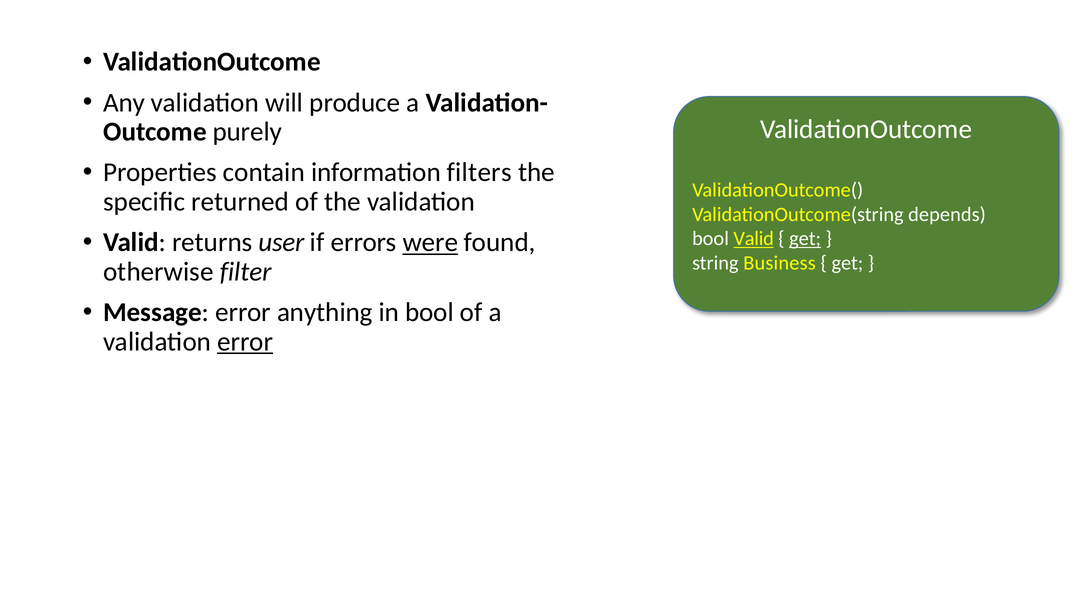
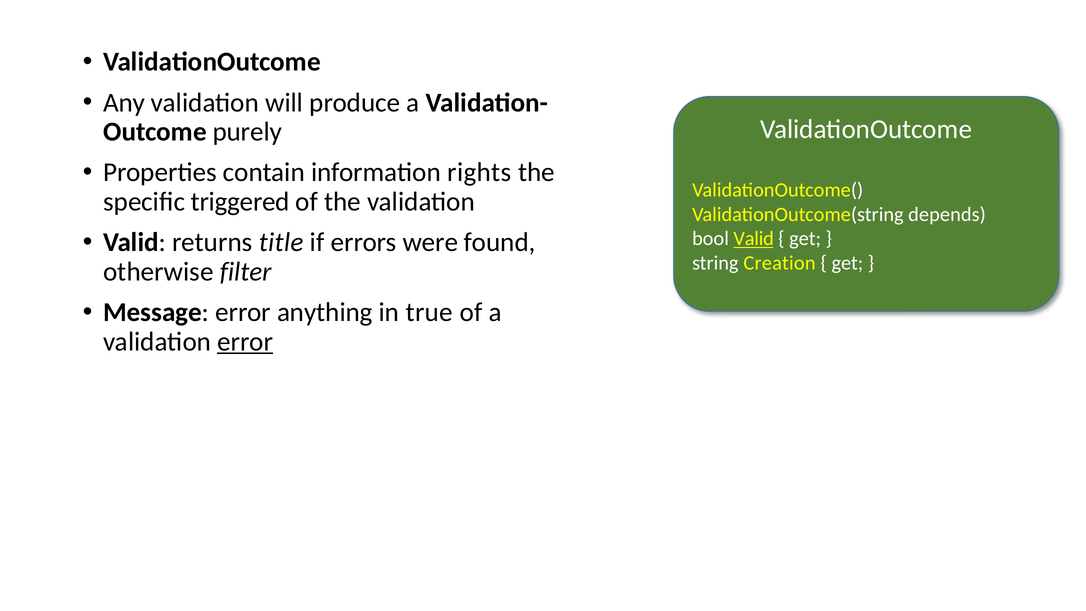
filters: filters -> rights (479, 172)
returned: returned -> triggered (240, 202)
user: user -> title (281, 242)
were underline: present -> none (430, 242)
get underline: present -> none (805, 239)
Business: Business -> Creation (780, 263)
in bool: bool -> true (429, 312)
